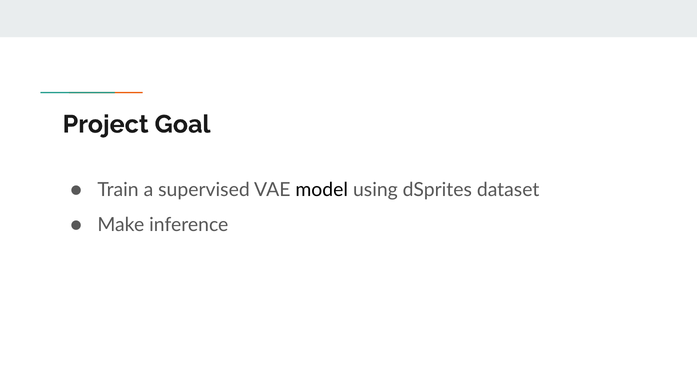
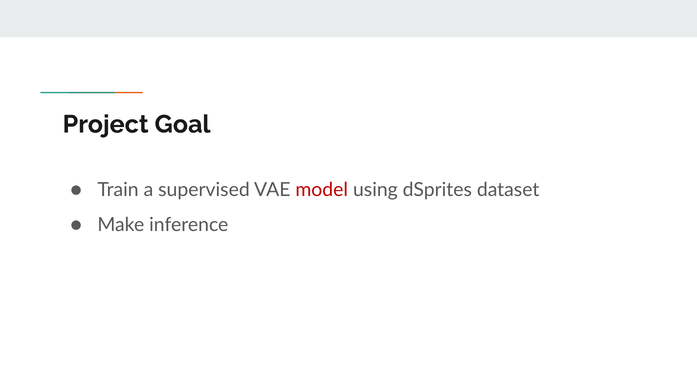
model colour: black -> red (322, 190)
